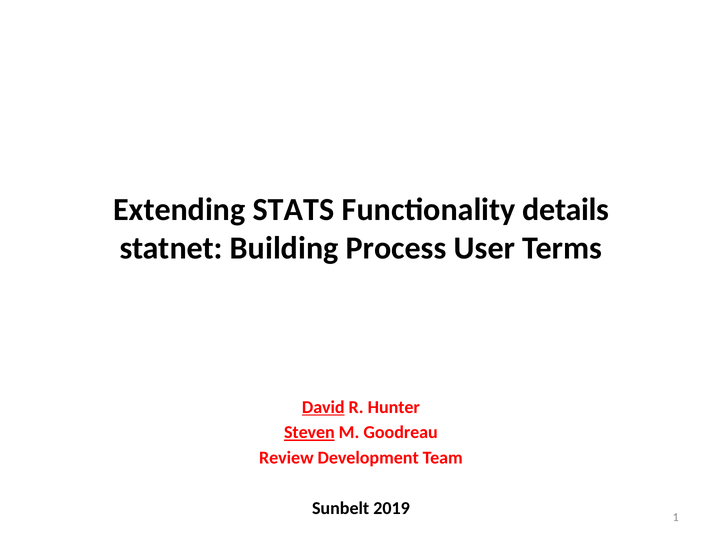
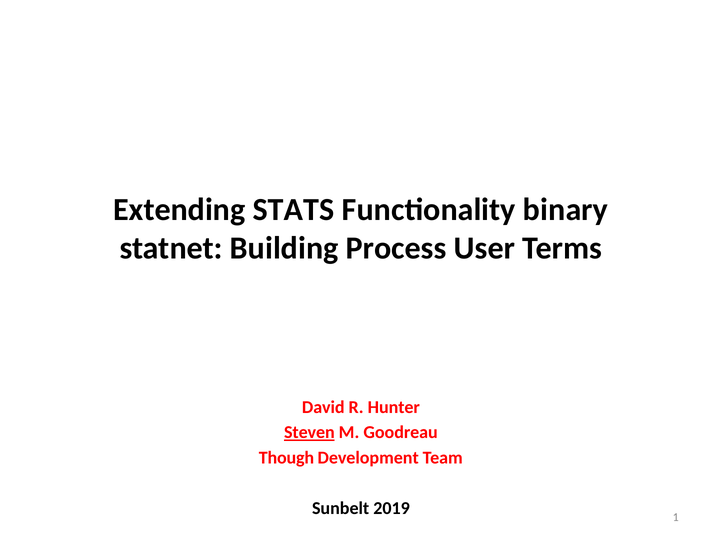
details: details -> binary (566, 209)
David underline: present -> none (323, 407)
Review: Review -> Though (286, 457)
